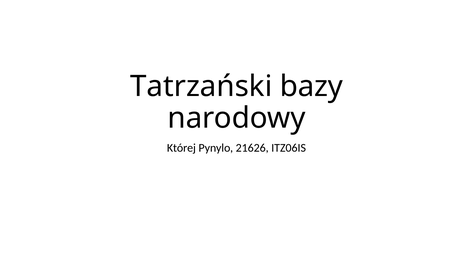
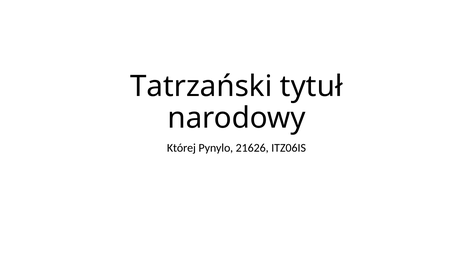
bazy: bazy -> tytuł (311, 86)
